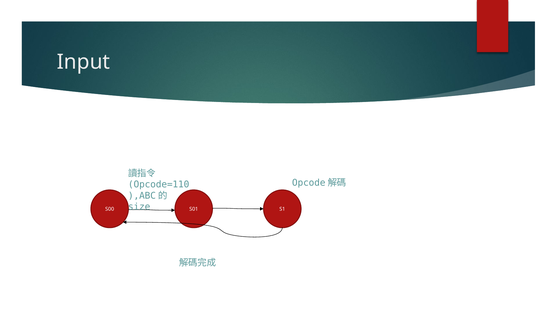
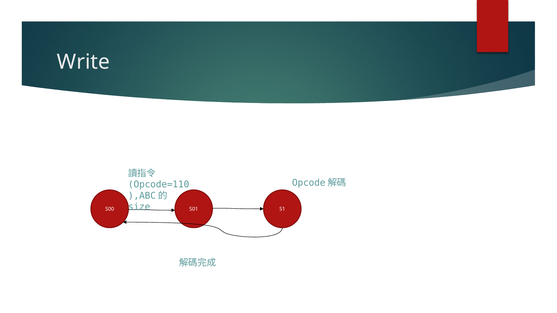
Input: Input -> Write (83, 62)
